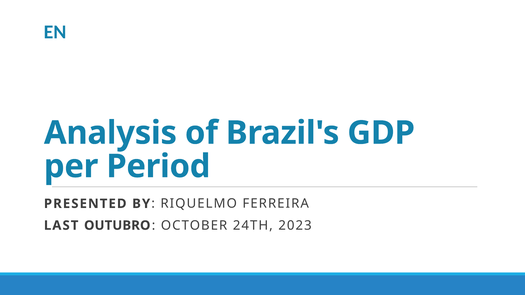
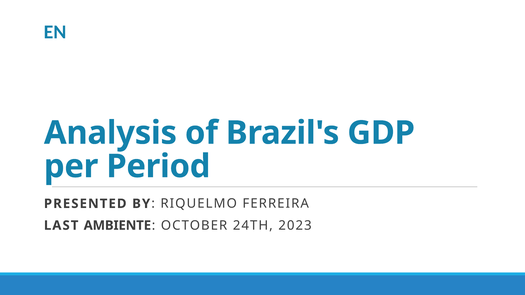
OUTUBRO: OUTUBRO -> AMBIENTE (117, 226)
